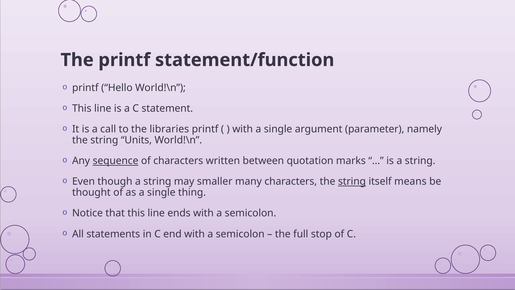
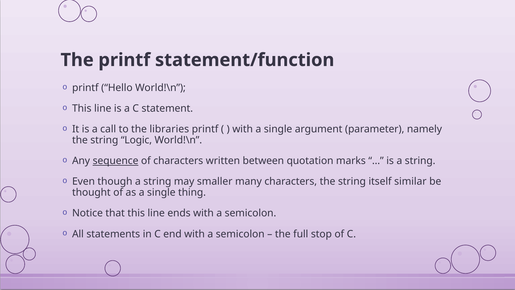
Units: Units -> Logic (136, 140)
string underline: present -> none (352, 181)
means: means -> similar (410, 181)
